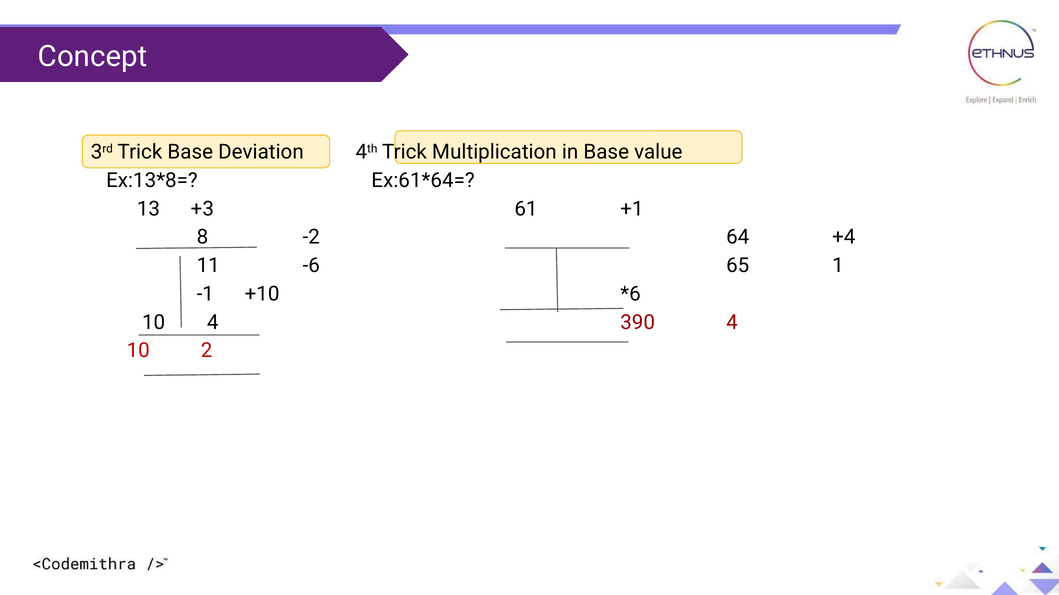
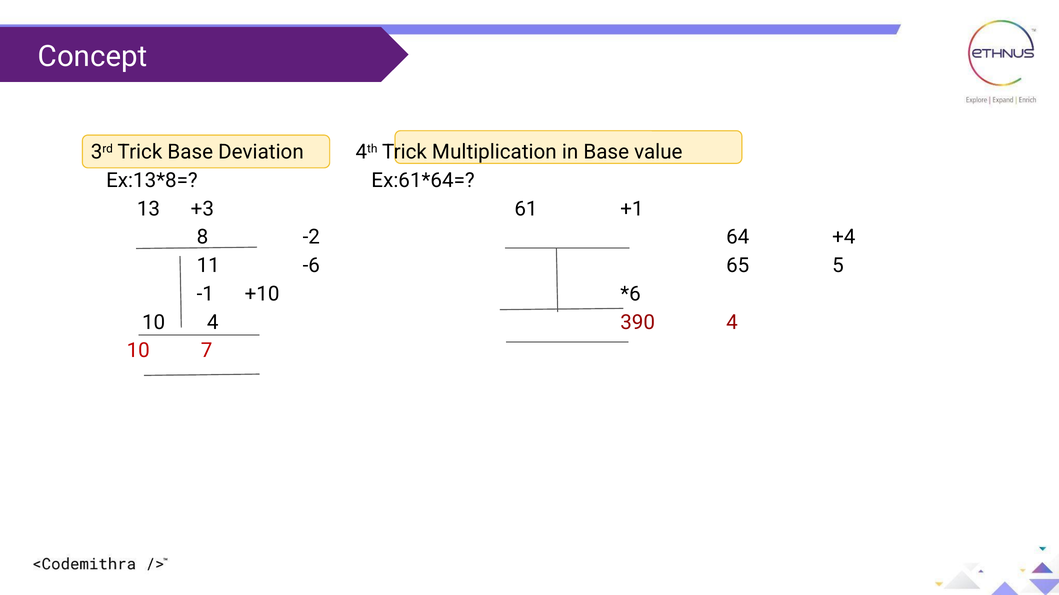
1: 1 -> 5 (838, 266)
2: 2 -> 7 (207, 351)
